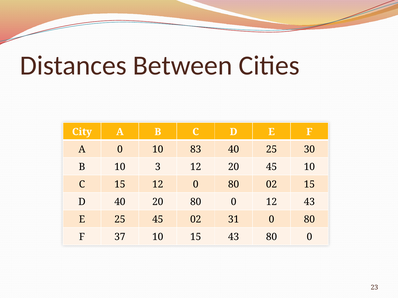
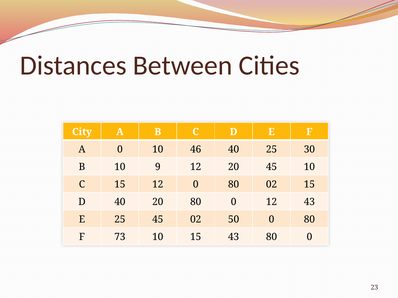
83: 83 -> 46 (196, 150)
3: 3 -> 9 (158, 167)
31: 31 -> 50 (234, 220)
37: 37 -> 73 (120, 237)
